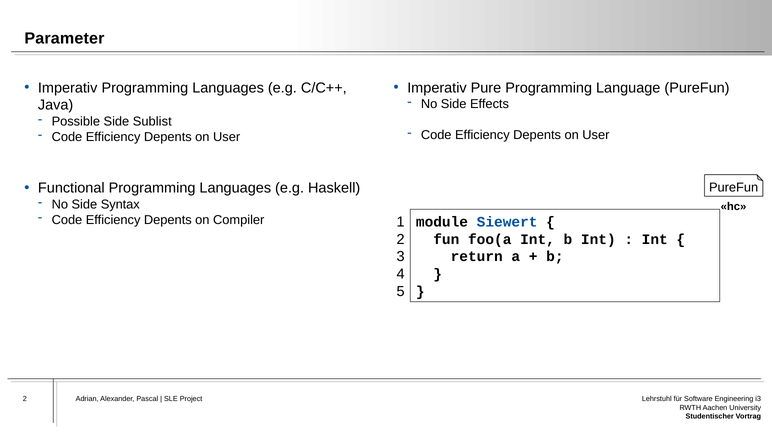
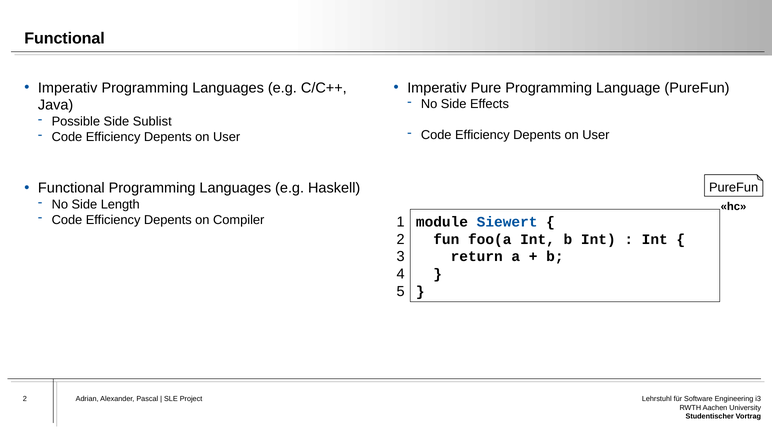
Parameter: Parameter -> Functional (65, 38)
Syntax: Syntax -> Length (120, 205)
